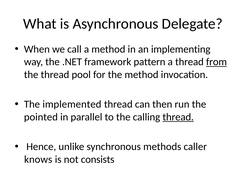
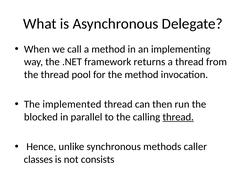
pattern: pattern -> returns (149, 62)
from underline: present -> none (217, 62)
pointed: pointed -> blocked (41, 117)
knows: knows -> classes (38, 160)
